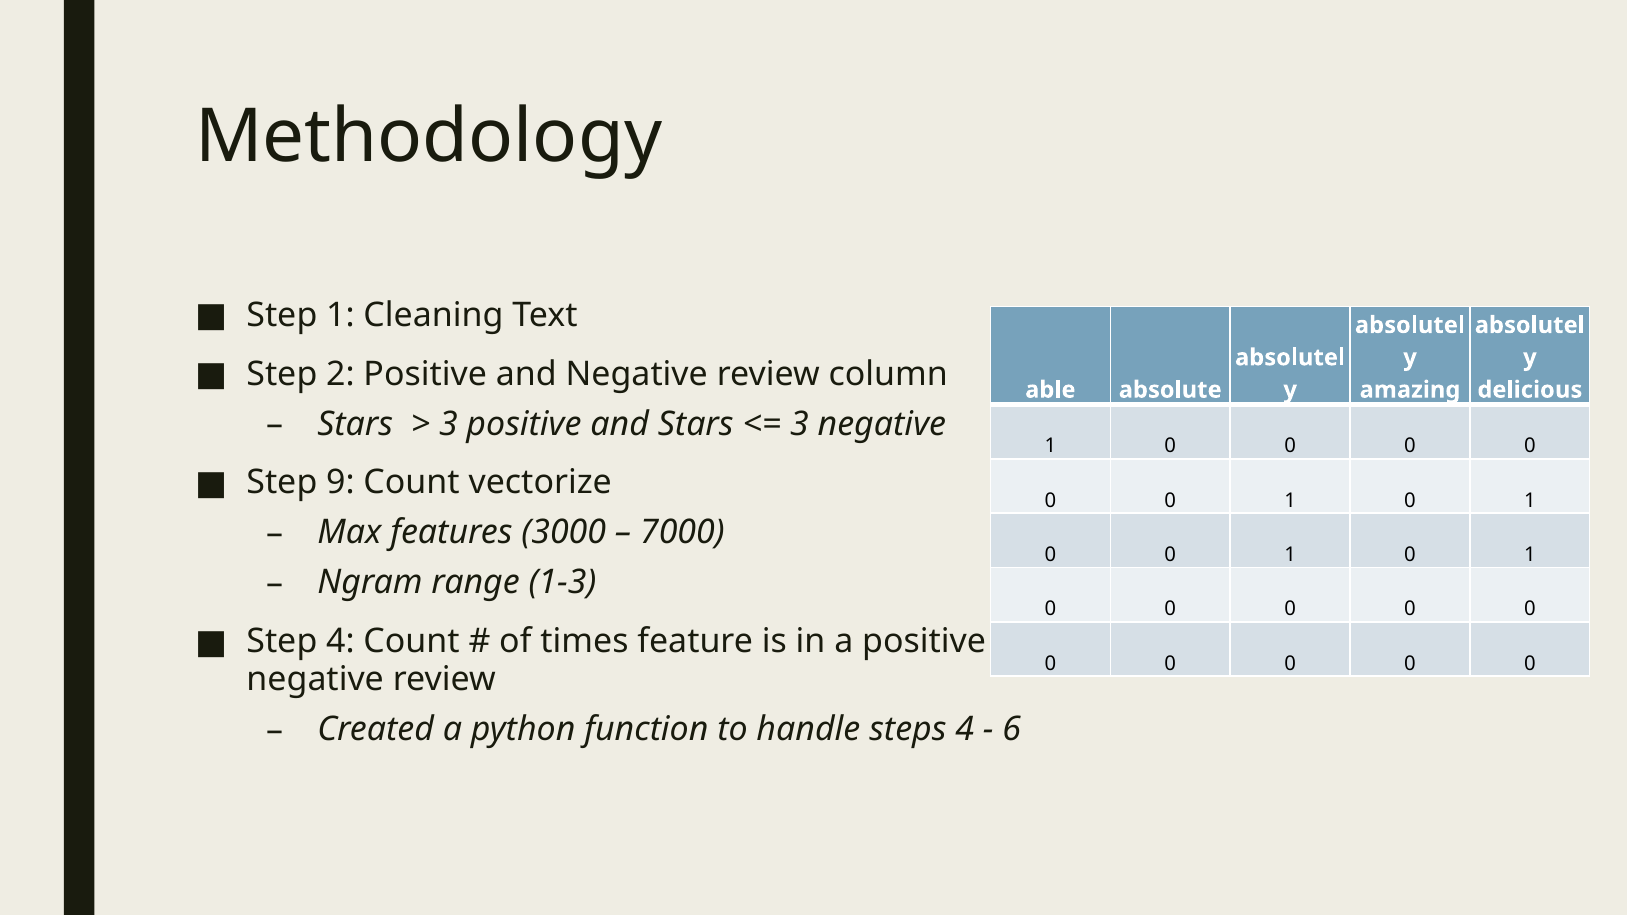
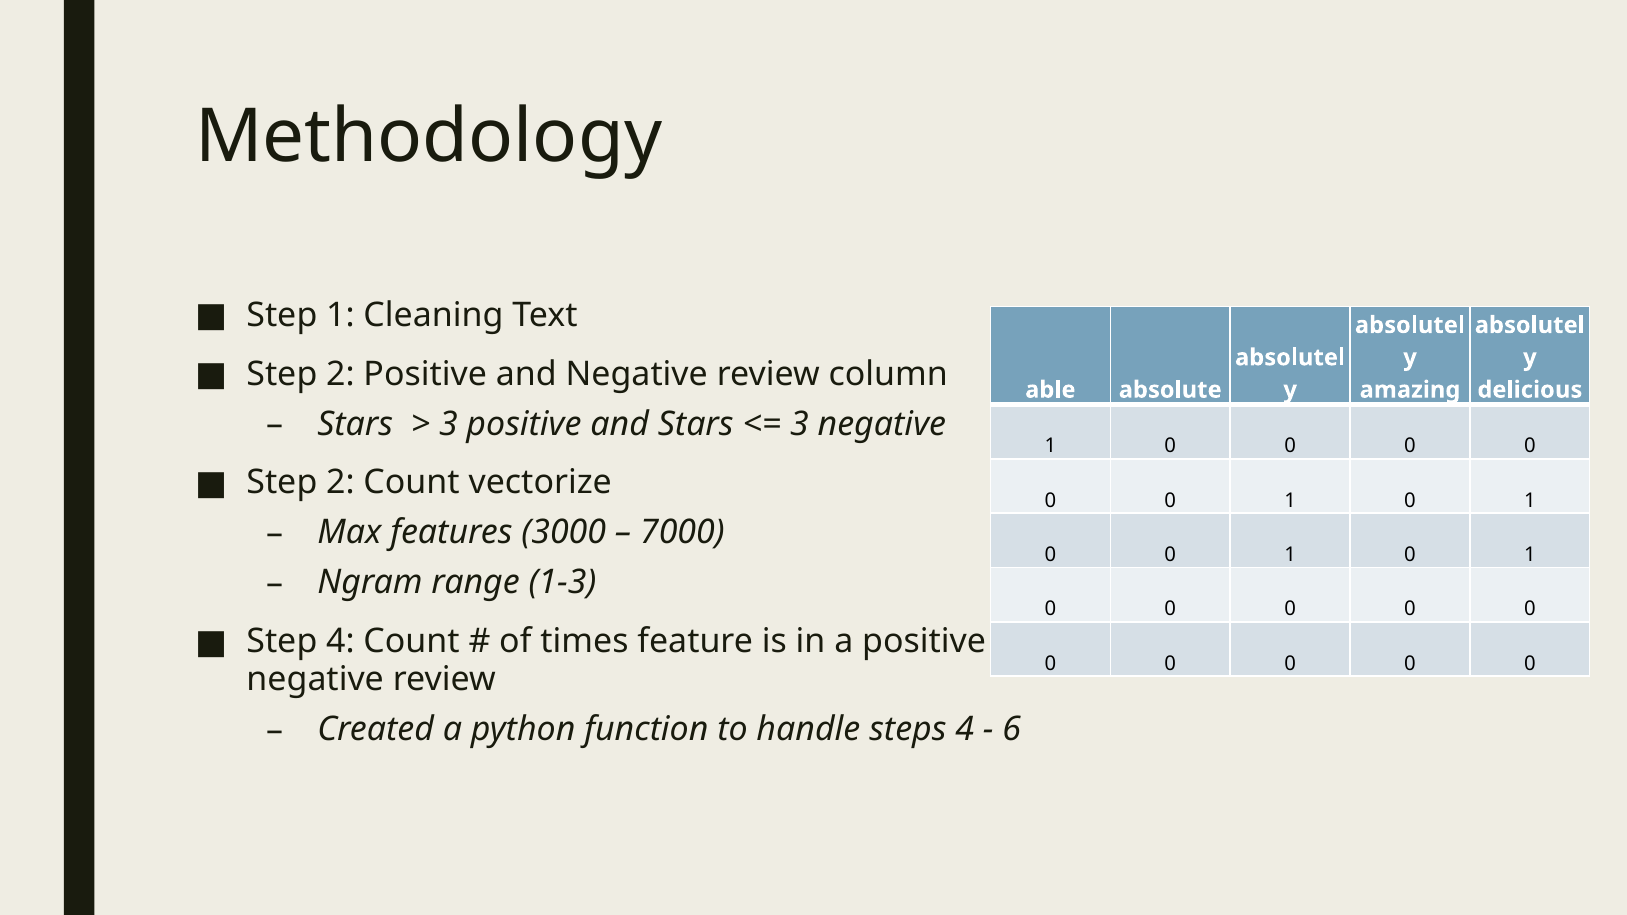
9: 9 -> 2 (340, 483)
